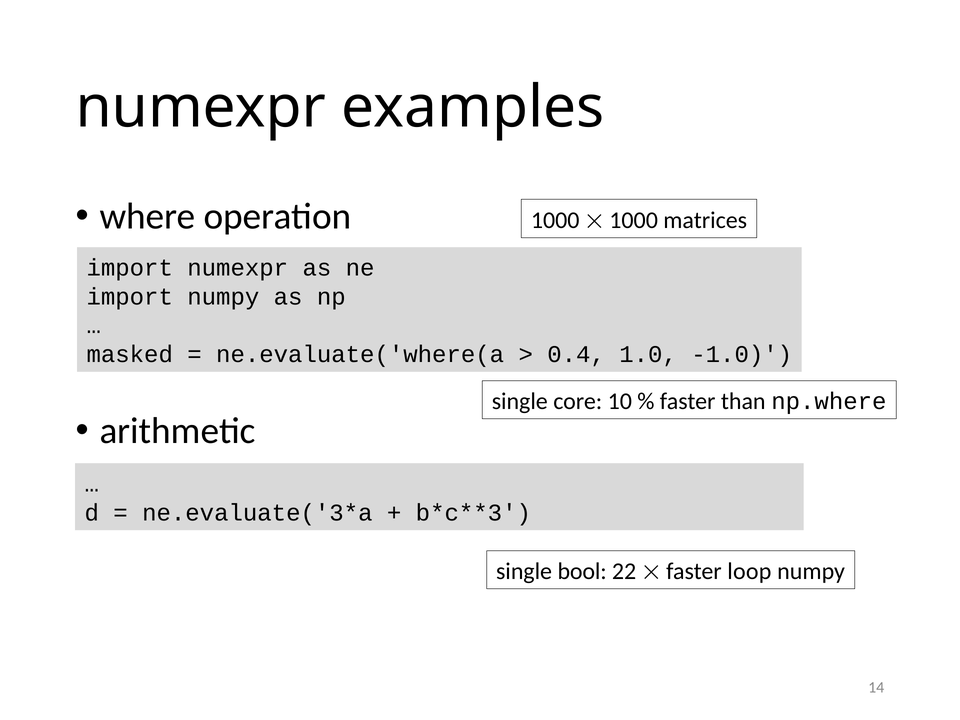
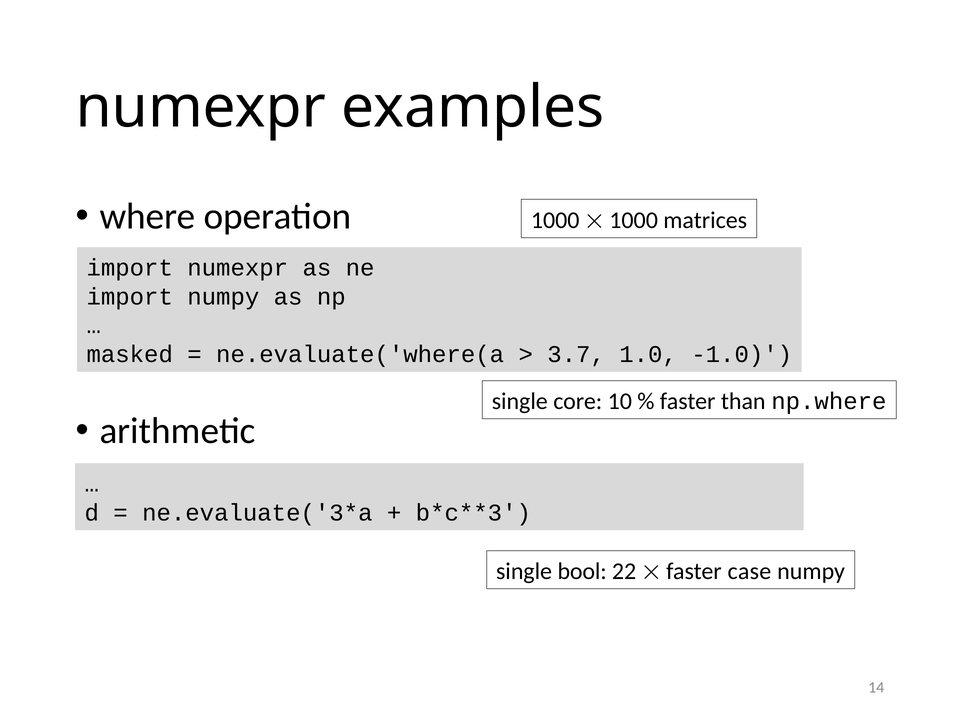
0.4: 0.4 -> 3.7 (576, 354)
loop: loop -> case (749, 572)
